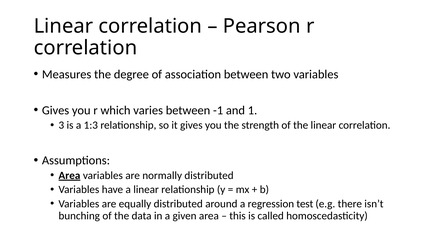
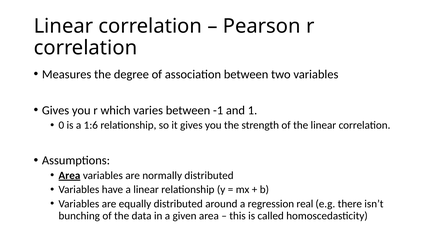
3: 3 -> 0 (61, 126)
1:3: 1:3 -> 1:6 (91, 126)
test: test -> real (305, 204)
